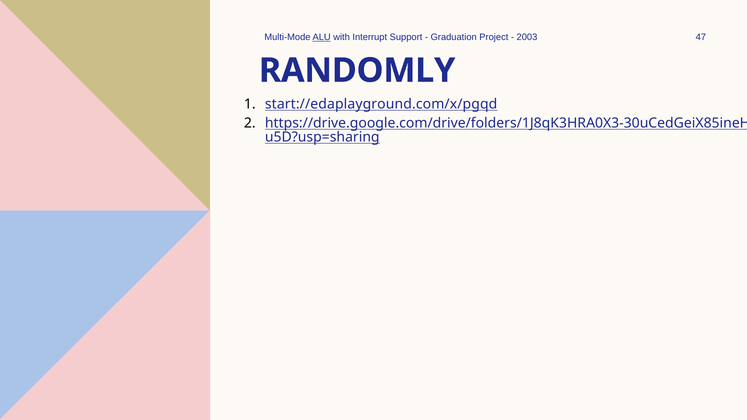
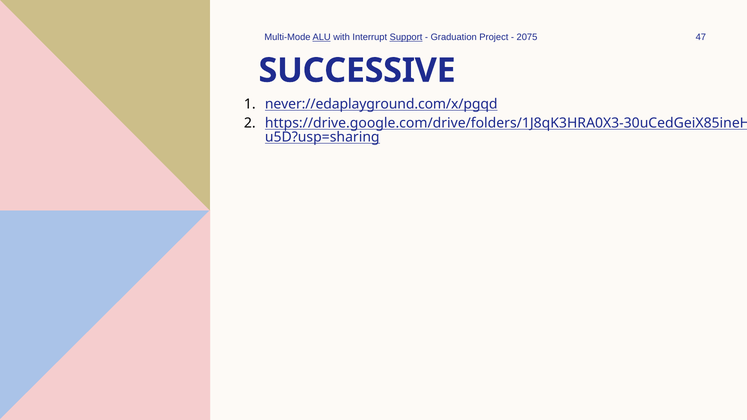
Support underline: none -> present (406, 37)
2003: 2003 -> 2075 (527, 37)
RANDOMLY: RANDOMLY -> SUCCESSIVE (357, 71)
start://edaplayground.com/x/pgqd: start://edaplayground.com/x/pgqd -> never://edaplayground.com/x/pgqd (381, 104)
